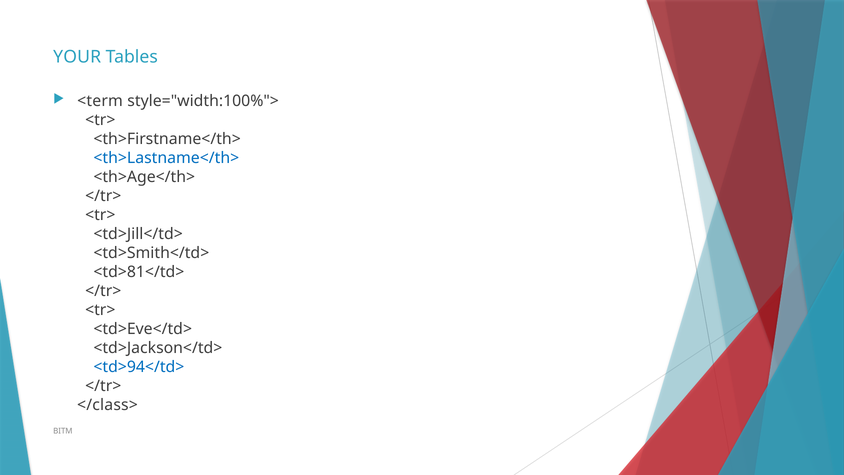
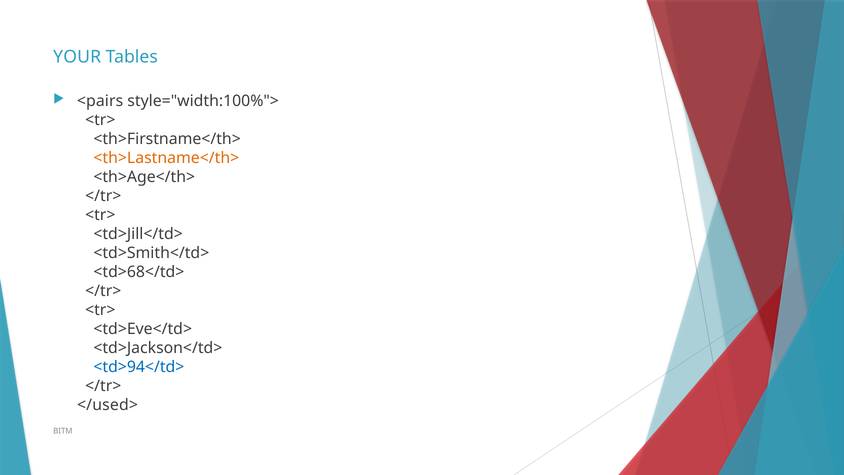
<term: <term -> <pairs (100, 101)
<th>Lastname</th> colour: blue -> orange (166, 158)
<td>81</td>: <td>81</td> -> <td>68</td> (139, 272)
</class>: </class> -> </used> (107, 405)
